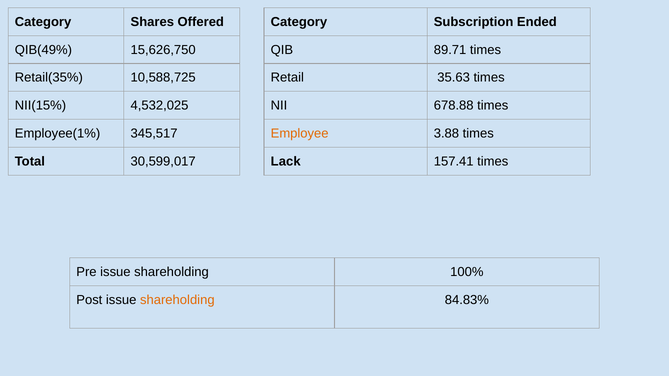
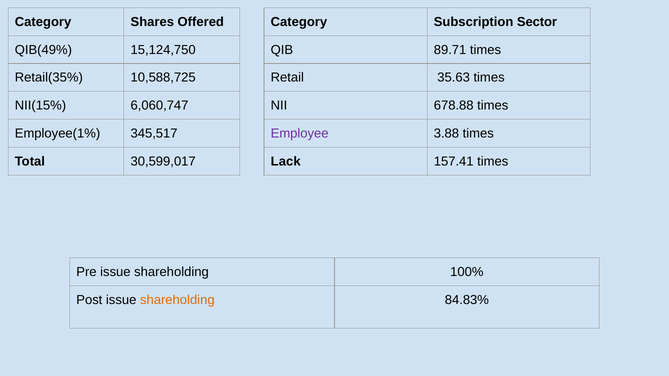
Ended: Ended -> Sector (537, 22)
15,626,750: 15,626,750 -> 15,124,750 (163, 50)
4,532,025: 4,532,025 -> 6,060,747 (160, 106)
Employee colour: orange -> purple (300, 134)
